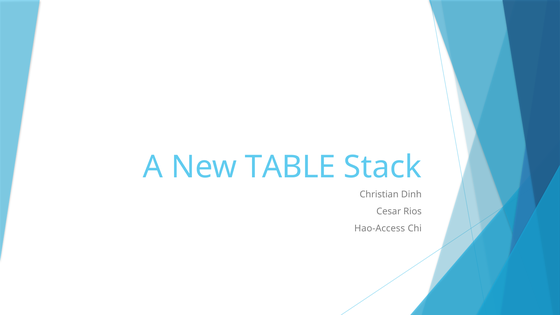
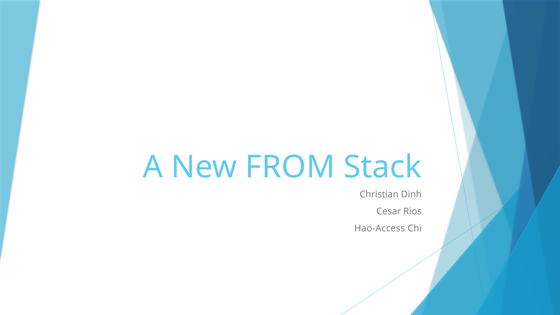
TABLE: TABLE -> FROM (290, 167)
